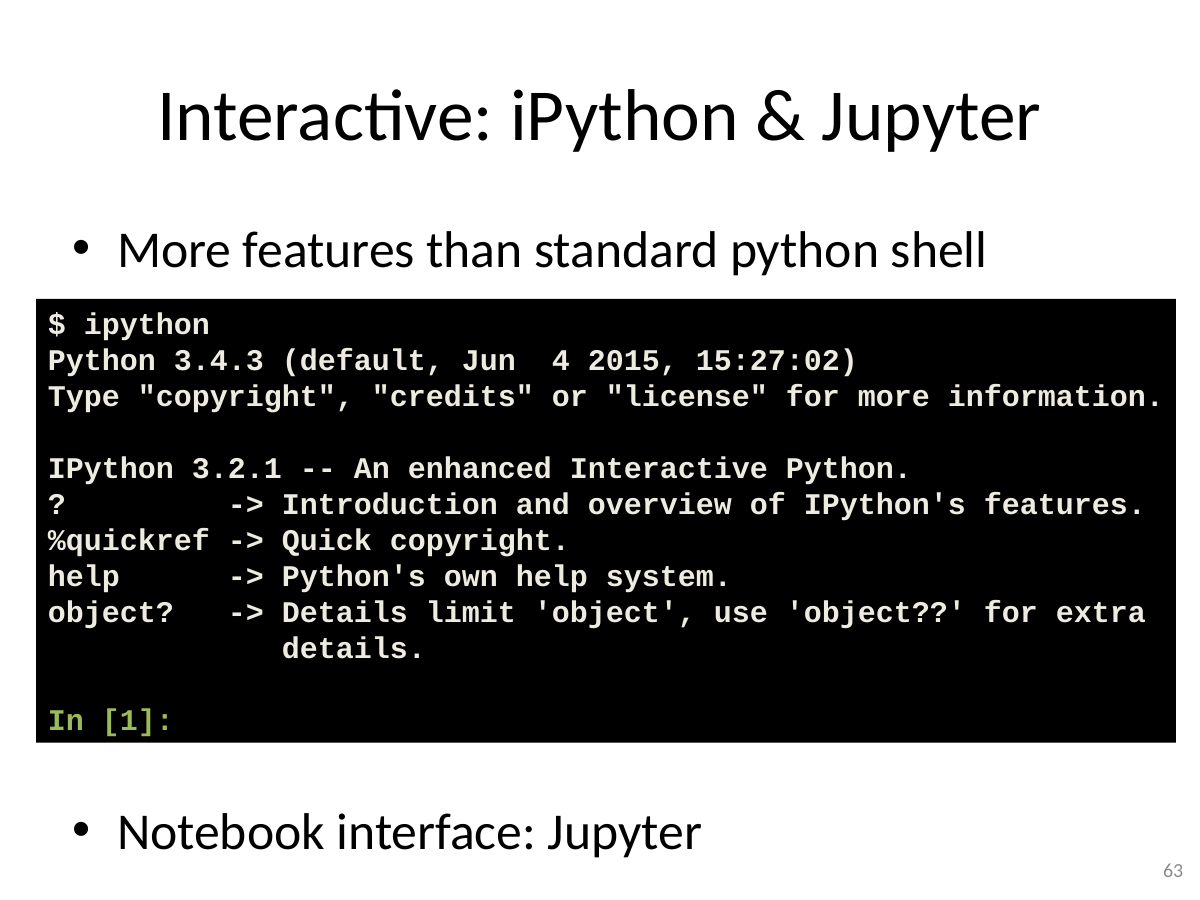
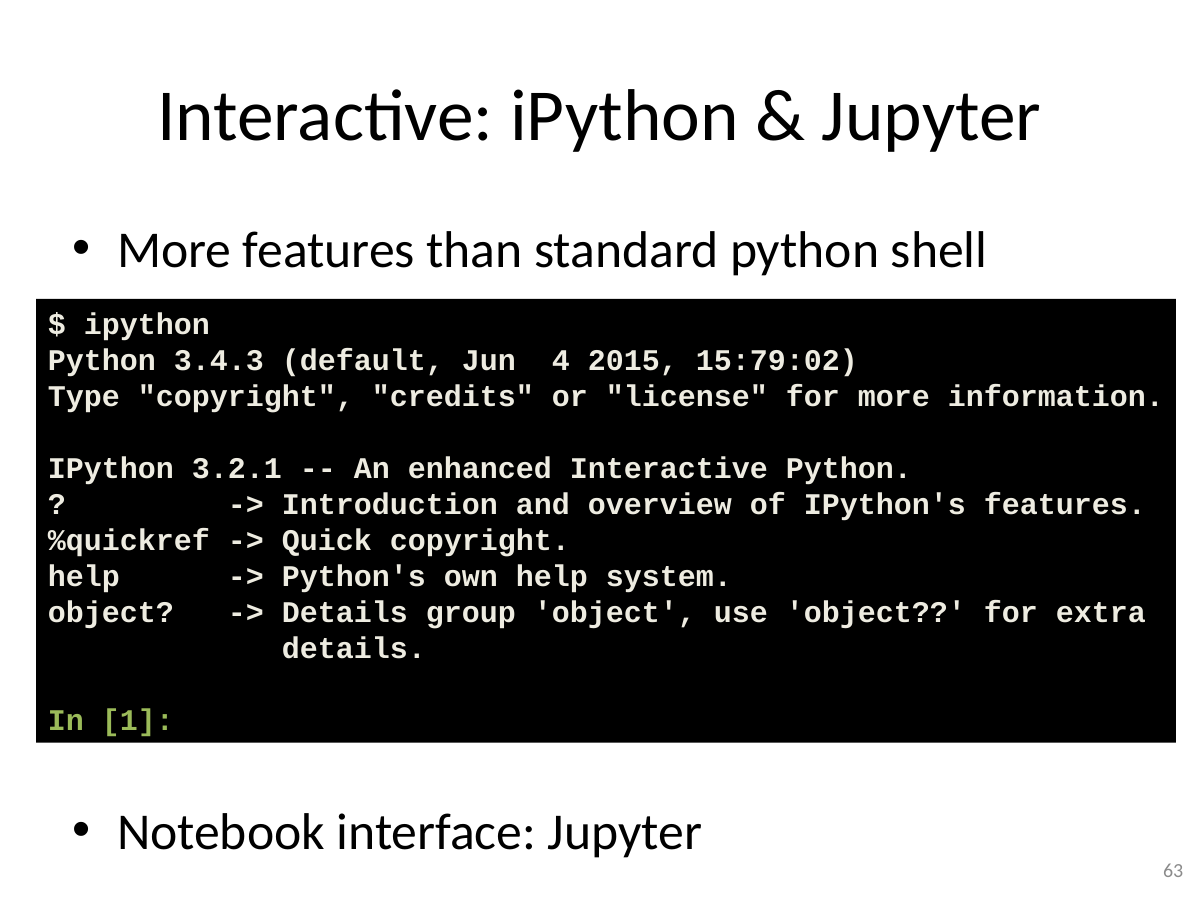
15:27:02: 15:27:02 -> 15:79:02 (777, 361)
limit: limit -> group (471, 613)
